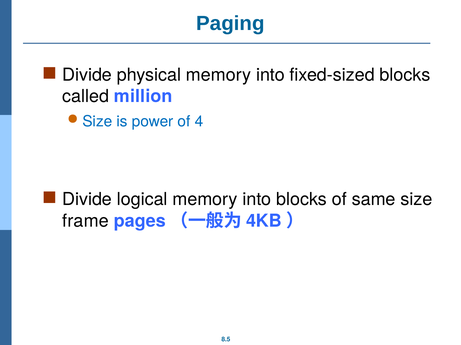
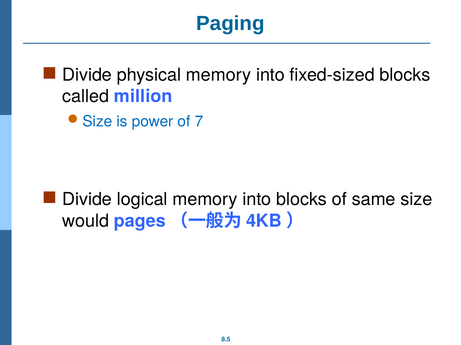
4: 4 -> 7 (199, 122)
frame: frame -> would (86, 221)
